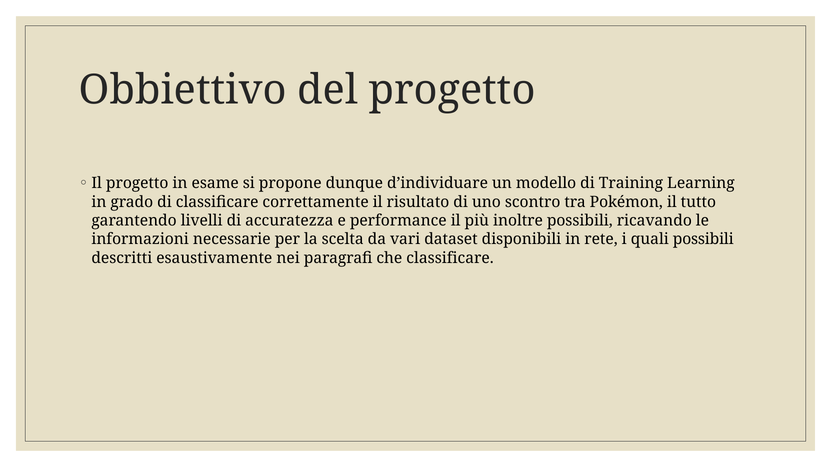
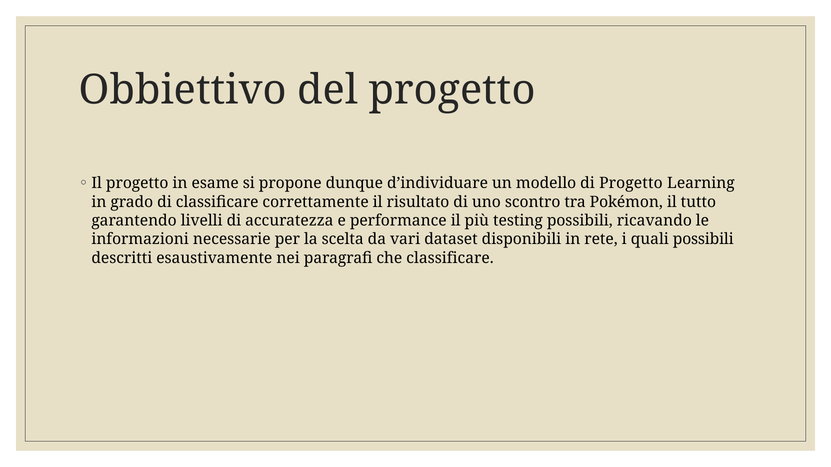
di Training: Training -> Progetto (631, 183)
inoltre: inoltre -> testing (518, 221)
